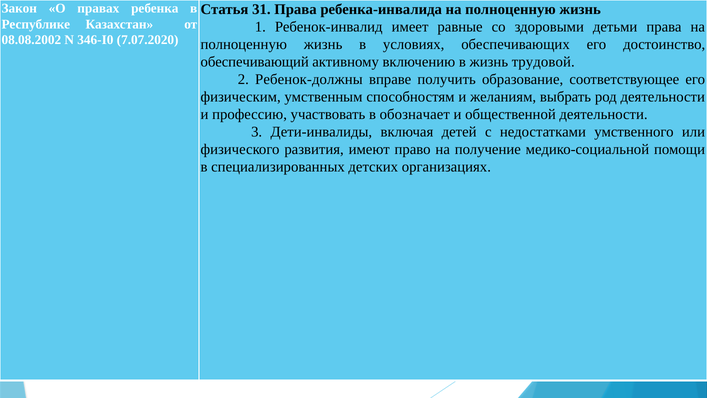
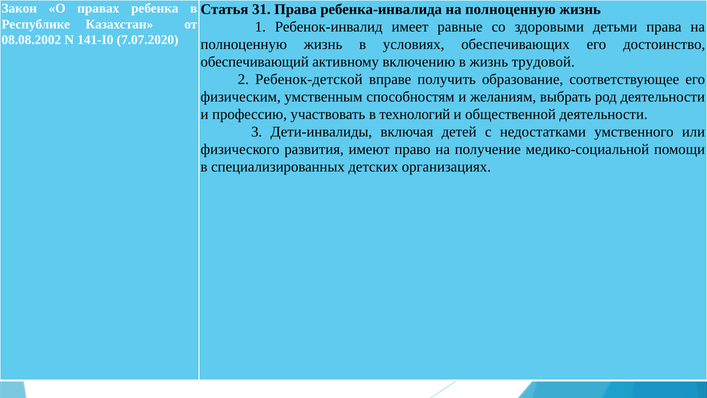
346-I0: 346-I0 -> 141-I0 (95, 40)
Ребенок-должны: Ребенок-должны -> Ребенок-детской (309, 79)
обозначает: обозначает -> технологий (415, 114)
